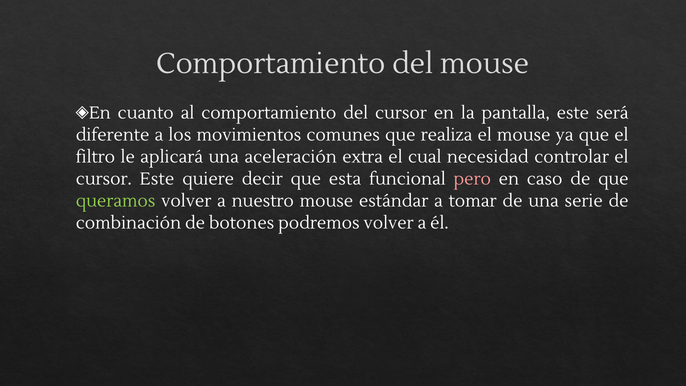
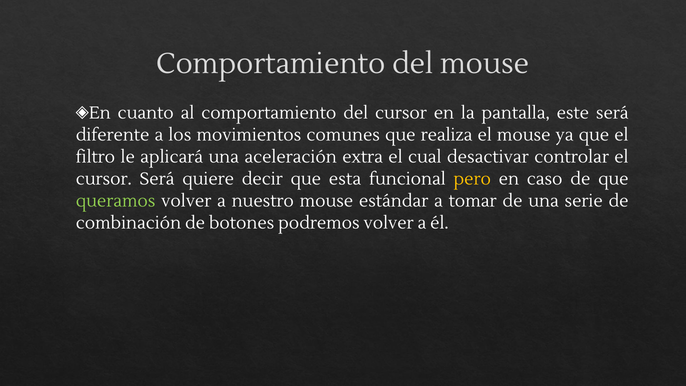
necesidad: necesidad -> desactivar (488, 157)
cursor Este: Este -> Será (157, 179)
pero colour: pink -> yellow (472, 179)
